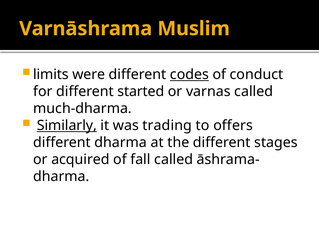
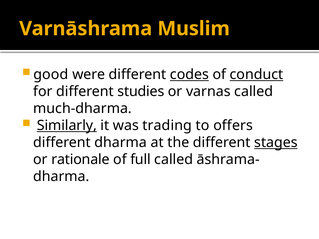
limits: limits -> good (51, 75)
conduct underline: none -> present (256, 75)
started: started -> studies (141, 92)
stages underline: none -> present (276, 143)
acquired: acquired -> rationale (80, 160)
fall: fall -> full (141, 160)
